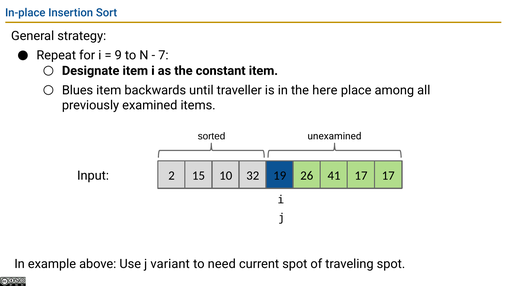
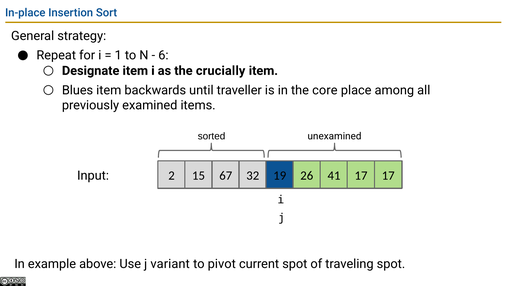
9: 9 -> 1 (118, 56)
7: 7 -> 6 (163, 56)
constant: constant -> crucially (221, 71)
here: here -> core (325, 90)
10: 10 -> 67 (226, 176)
need: need -> pivot (222, 264)
